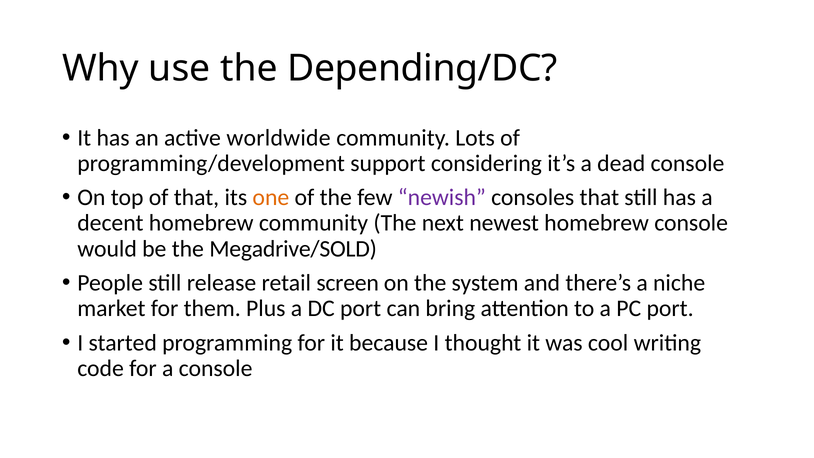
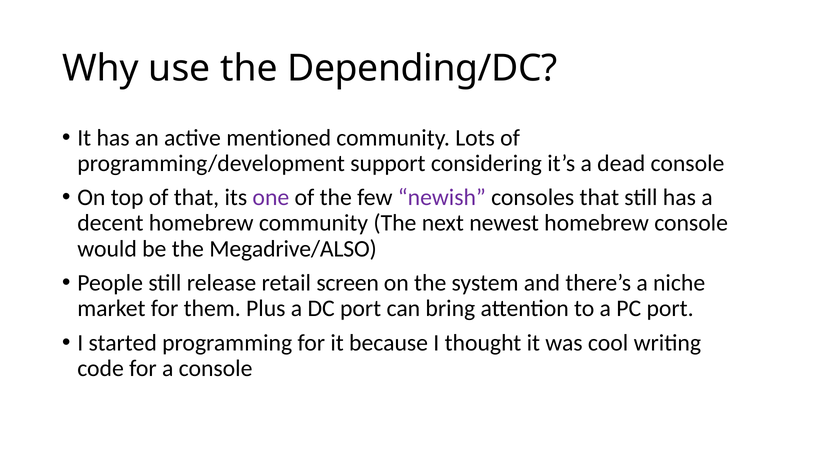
worldwide: worldwide -> mentioned (279, 138)
one colour: orange -> purple (271, 197)
Megadrive/SOLD: Megadrive/SOLD -> Megadrive/ALSO (293, 249)
